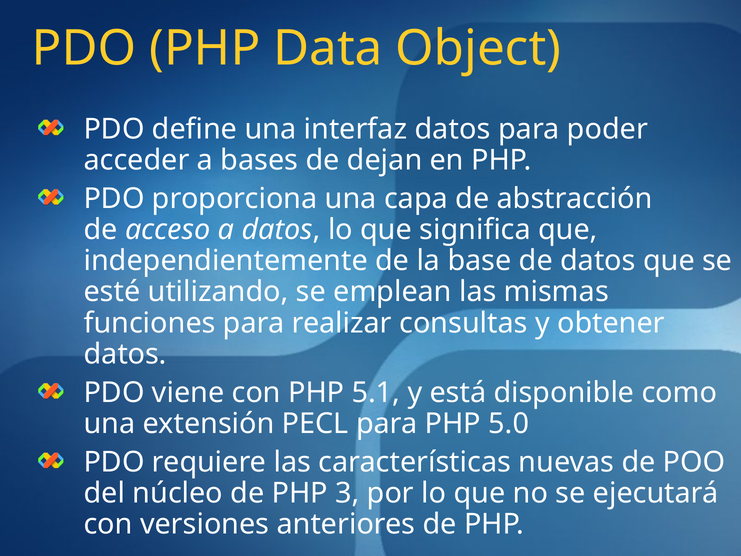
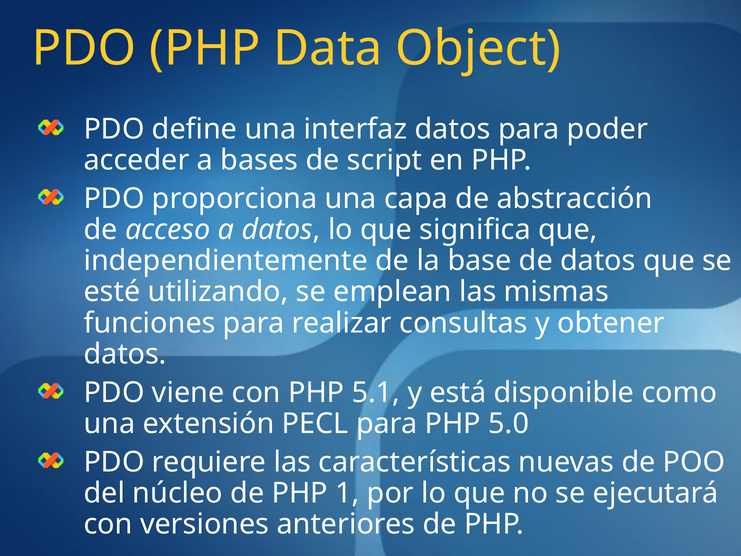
dejan: dejan -> script (385, 160)
3: 3 -> 1 (347, 493)
